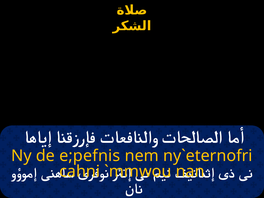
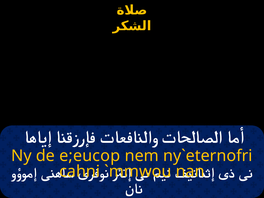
e;pefnis: e;pefnis -> e;eucop (90, 156)
